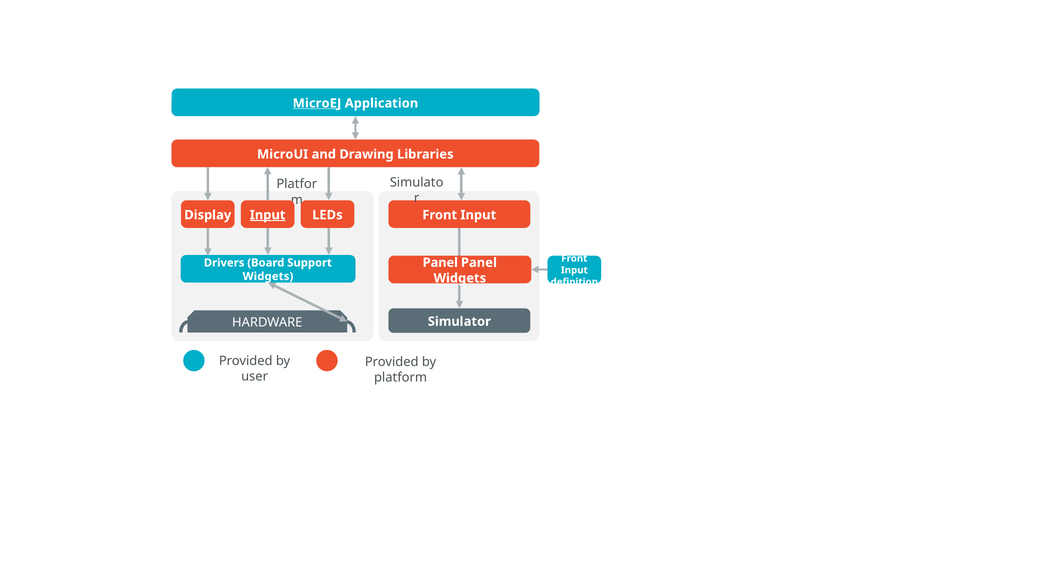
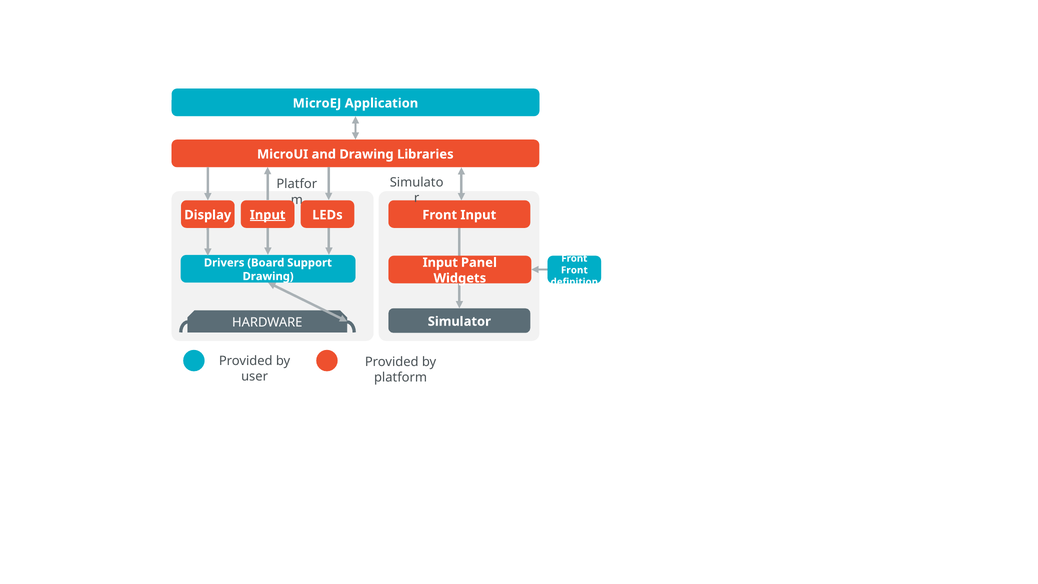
MicroEJ underline: present -> none (317, 103)
Panel: Panel -> Input (440, 263)
Input: Input -> Front (574, 270)
Widgets: Widgets -> Drawing (268, 276)
